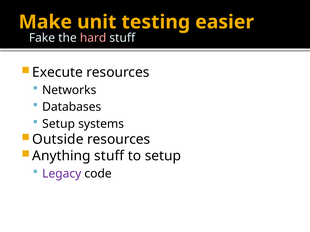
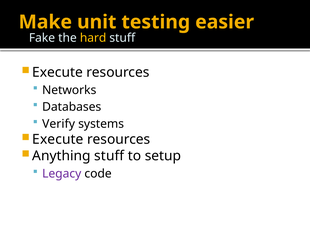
hard colour: pink -> yellow (93, 38)
Setup: Setup -> Verify (59, 124)
Outside: Outside -> Execute (58, 140)
